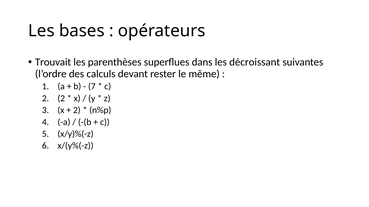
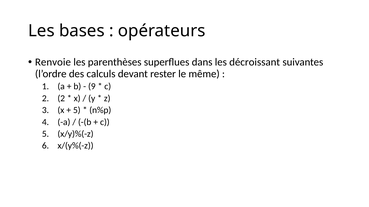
Trouvait: Trouvait -> Renvoie (53, 62)
7: 7 -> 9 (92, 87)
2: 2 -> 5 (77, 110)
